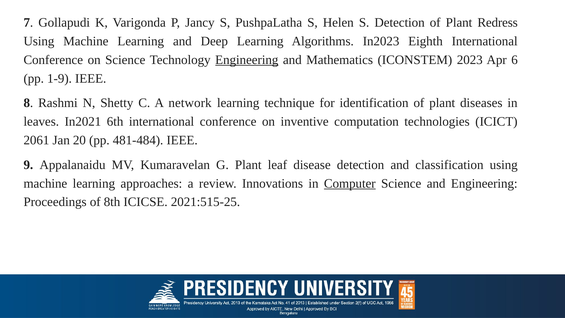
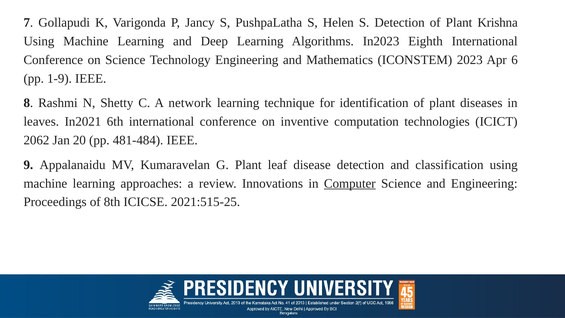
Redress: Redress -> Krishna (498, 23)
Engineering underline: present -> none (247, 60)
2061: 2061 -> 2062 (36, 140)
